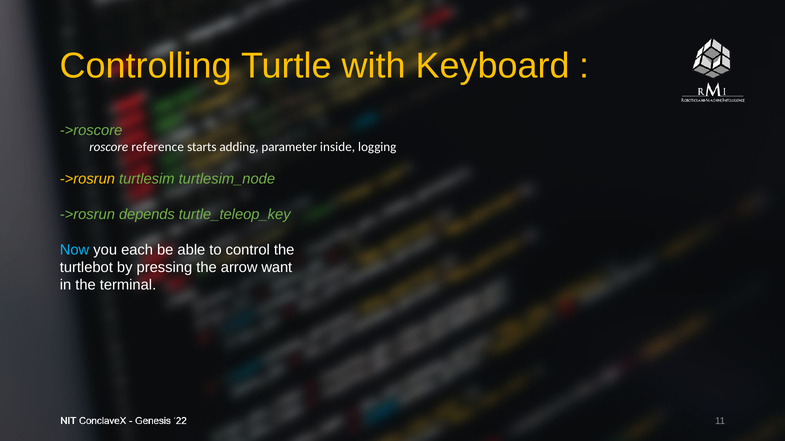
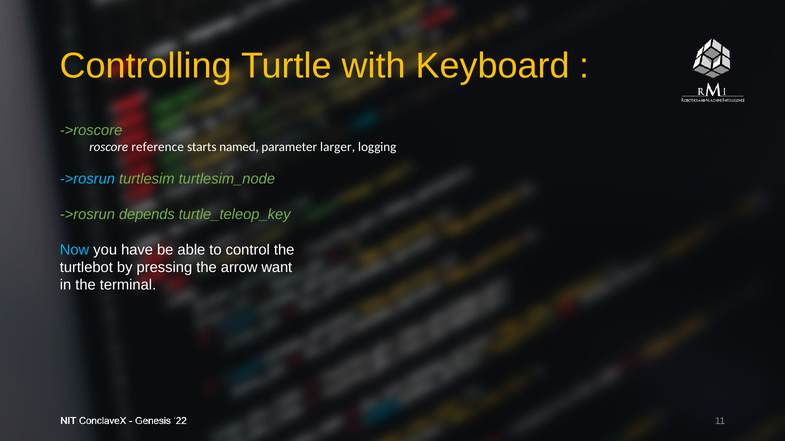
adding: adding -> named (239, 147)
inside: inside -> larger (338, 147)
->rosrun colour: yellow -> light blue (87, 179)
each: each -> have (137, 250)
